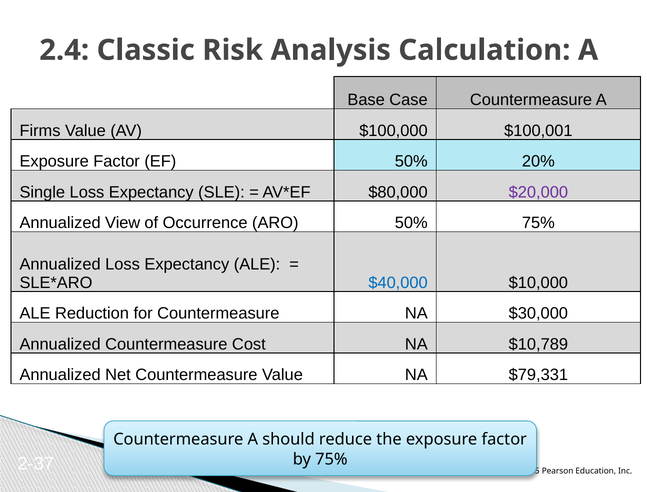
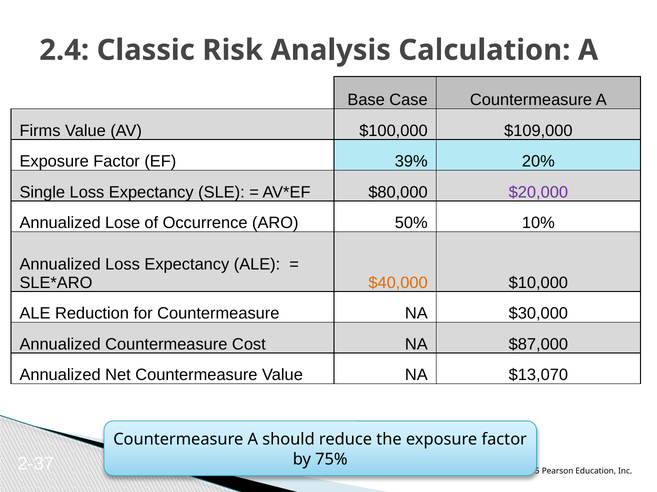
$100,001: $100,001 -> $109,000 (538, 131)
EF 50%: 50% -> 39% (411, 162)
View: View -> Lose (123, 223)
50% 75%: 75% -> 10% (538, 223)
$40,000 colour: blue -> orange (398, 283)
$10,789: $10,789 -> $87,000 (538, 345)
$79,331: $79,331 -> $13,070 (538, 375)
